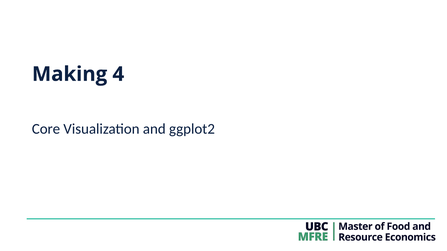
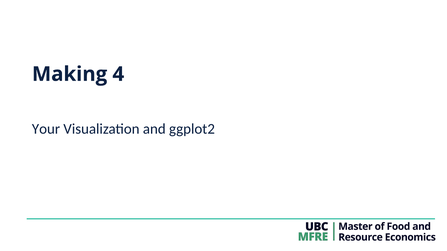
Core: Core -> Your (46, 129)
